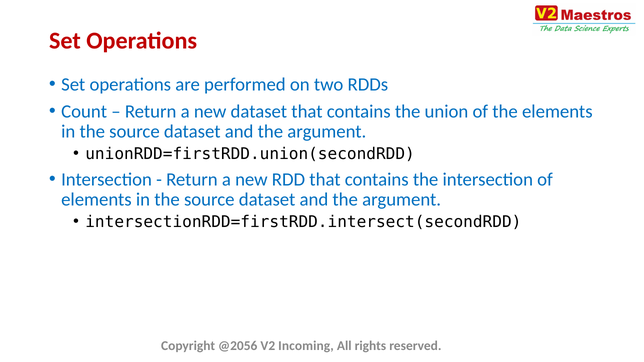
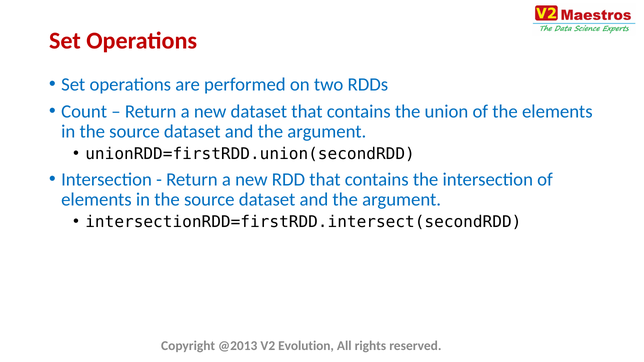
@2056: @2056 -> @2013 (238, 346)
Incoming: Incoming -> Evolution (306, 346)
